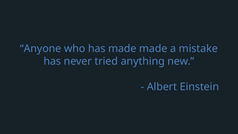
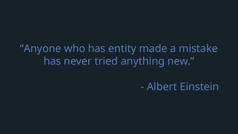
has made: made -> entity (122, 49)
